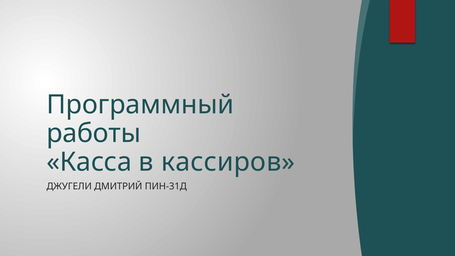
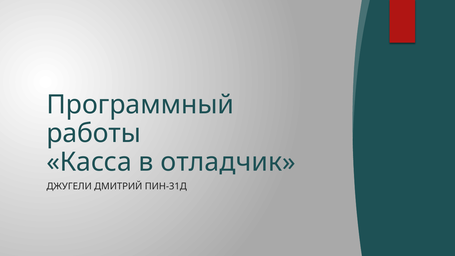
кассиров: кассиров -> отладчик (228, 162)
